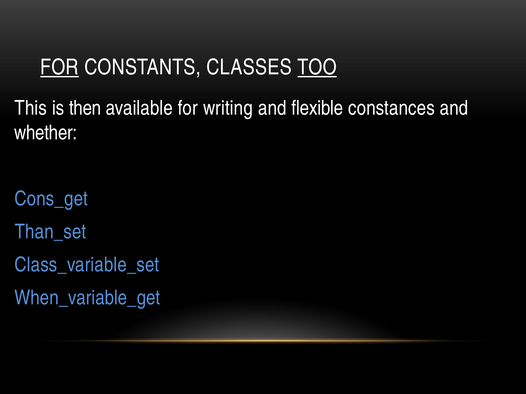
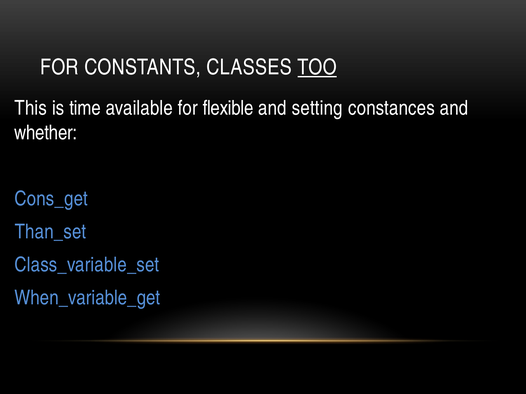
FOR underline: present -> none (59, 67)
then: then -> time (85, 108)
writing: writing -> flexible (228, 108)
flexible: flexible -> setting (317, 108)
